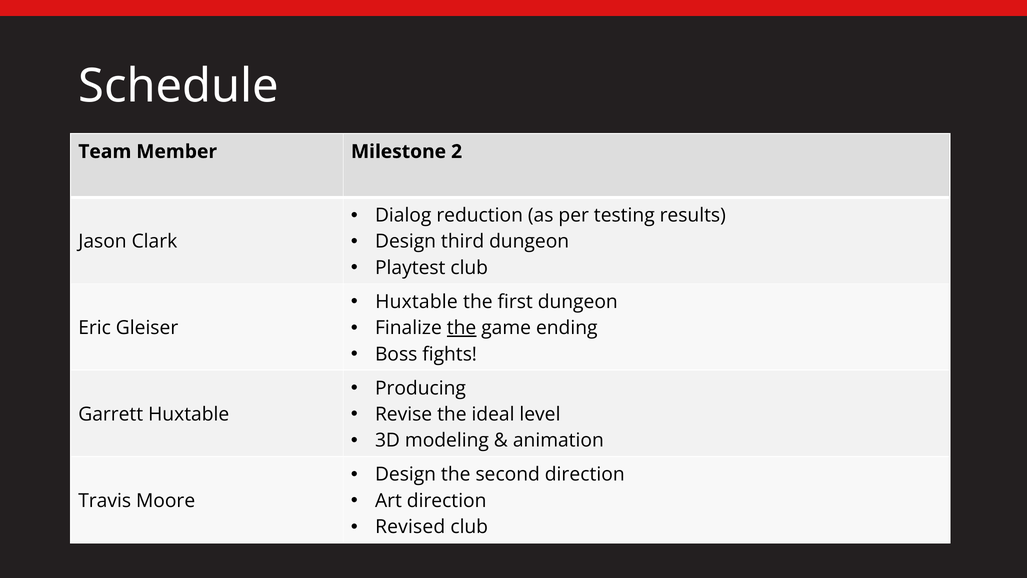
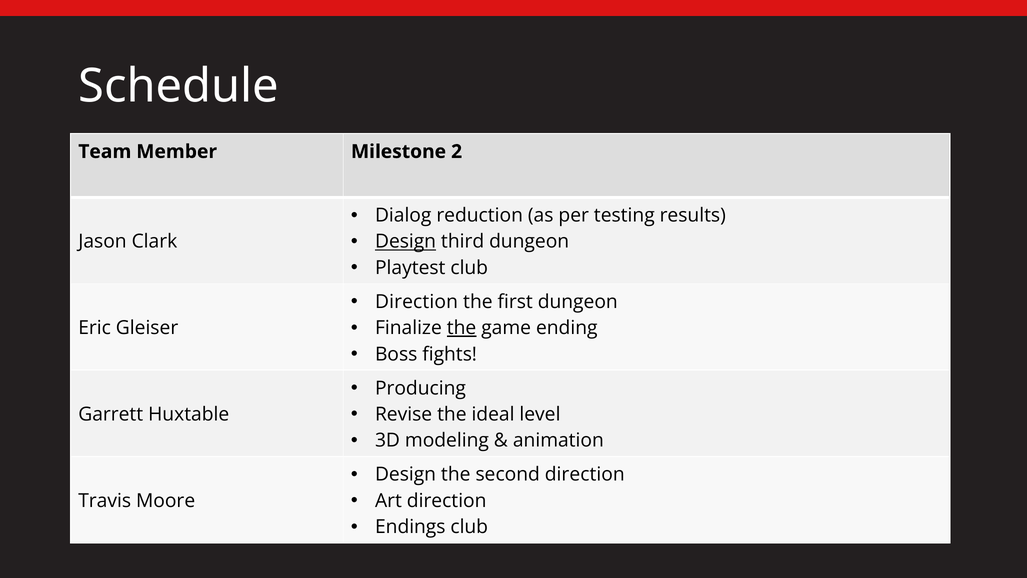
Design underline: none -> present (406, 241)
Huxtable: Huxtable -> Direction (417, 302)
Revised: Revised -> Endings (410, 527)
